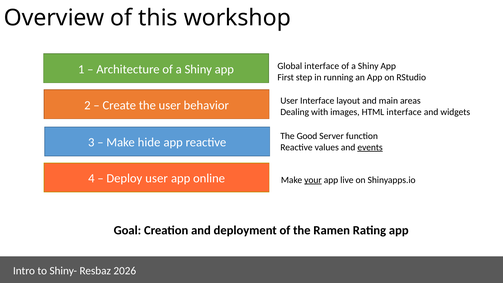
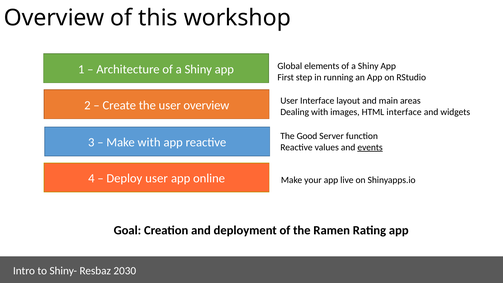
Global interface: interface -> elements (322, 66)
user behavior: behavior -> overview (206, 105)
Make hide: hide -> with (149, 142)
your underline: present -> none (313, 180)
2026: 2026 -> 2030 (125, 271)
